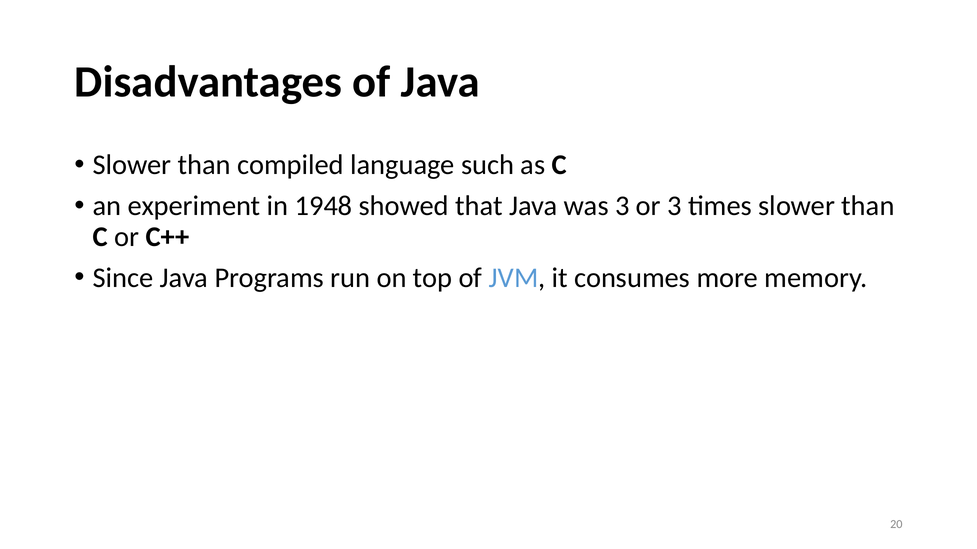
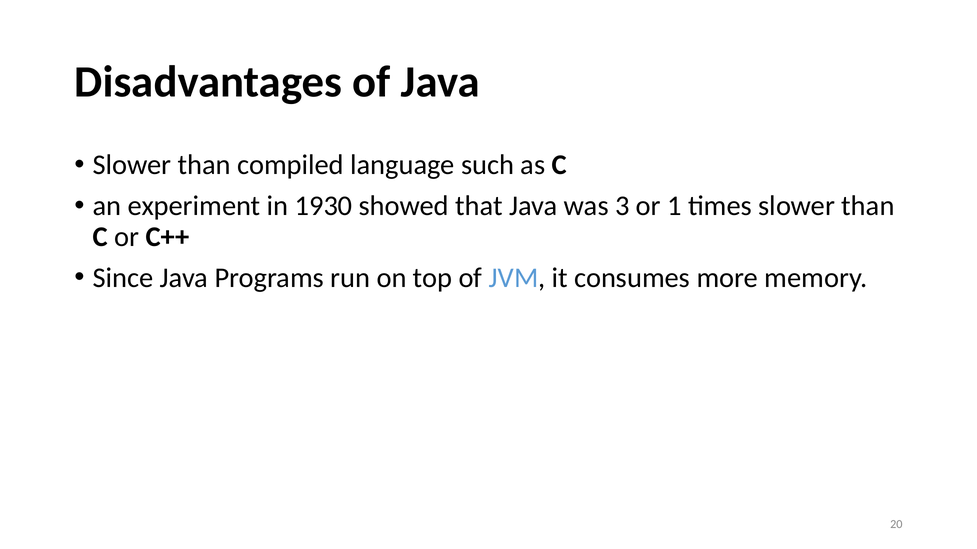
1948: 1948 -> 1930 (324, 206)
or 3: 3 -> 1 (674, 206)
